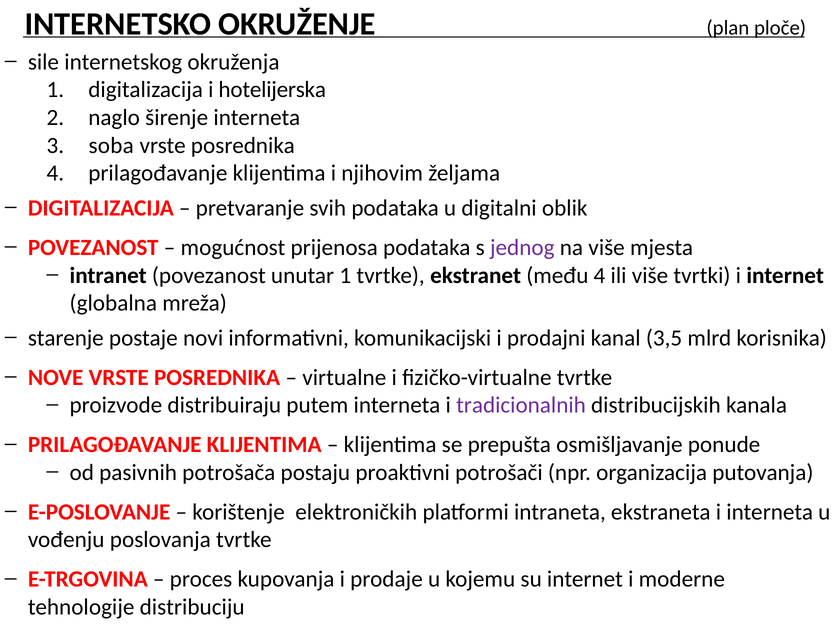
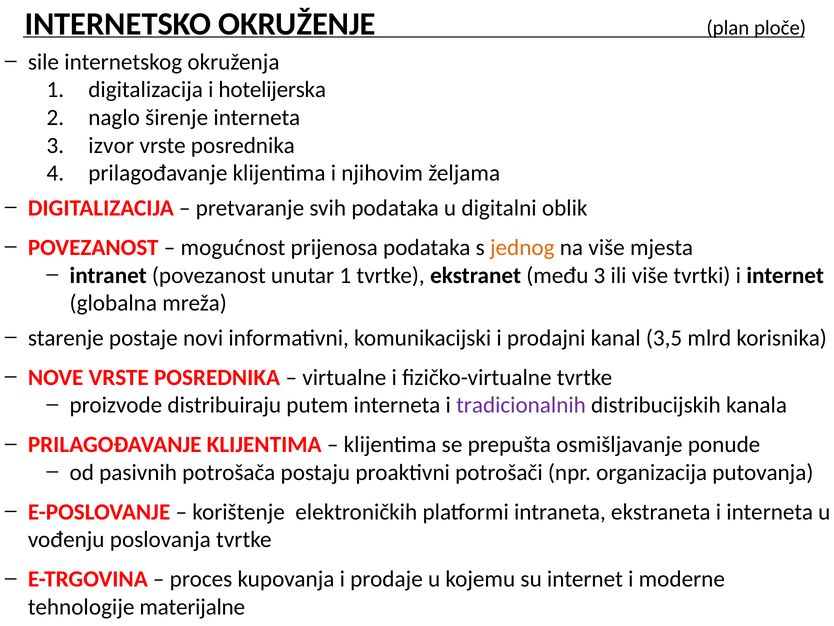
soba: soba -> izvor (111, 145)
jednog colour: purple -> orange (522, 247)
među 4: 4 -> 3 (599, 275)
distribuciju: distribuciju -> materijalne (192, 607)
